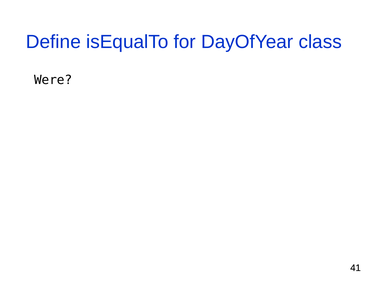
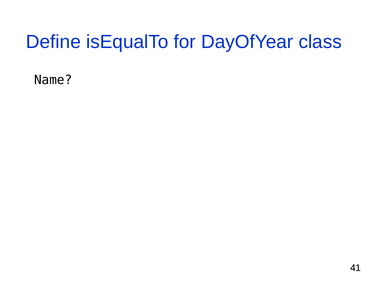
Were: Were -> Name (53, 80)
